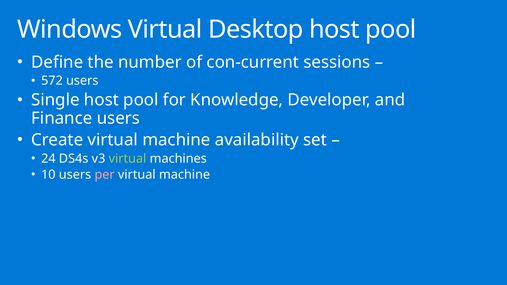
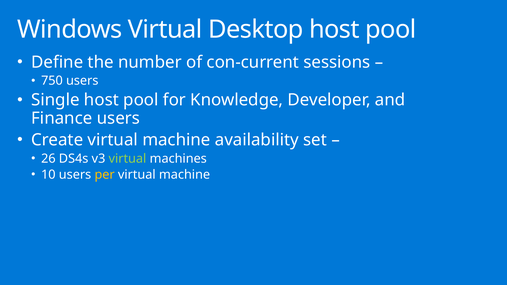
572: 572 -> 750 (52, 81)
24: 24 -> 26 (48, 159)
per colour: pink -> yellow (105, 175)
